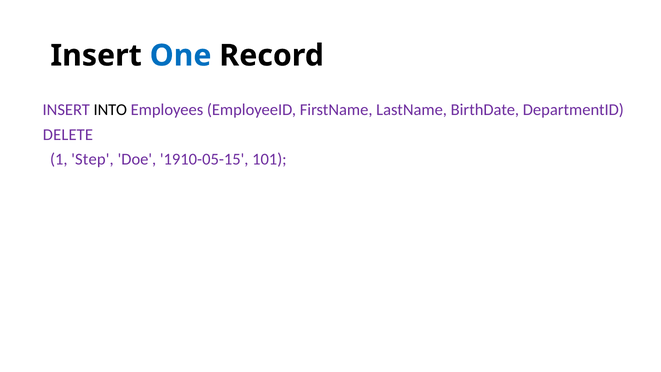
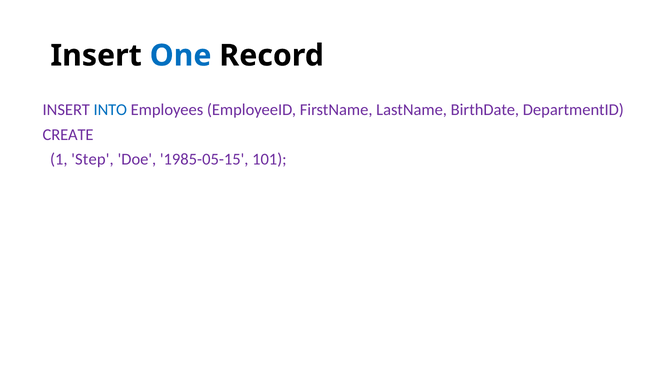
INTO colour: black -> blue (110, 110)
DELETE: DELETE -> CREATE (68, 135)
1910-05-15: 1910-05-15 -> 1985-05-15 (204, 159)
